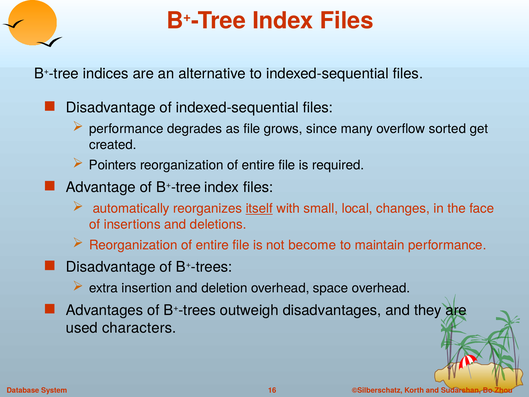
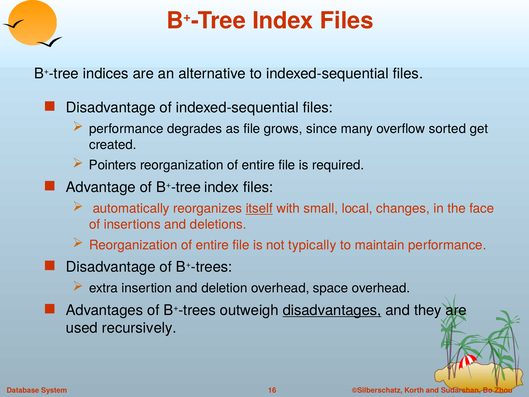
become: become -> typically (312, 245)
disadvantages underline: none -> present (332, 310)
characters: characters -> recursively (139, 328)
